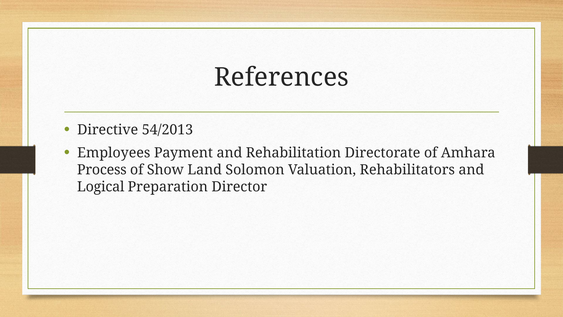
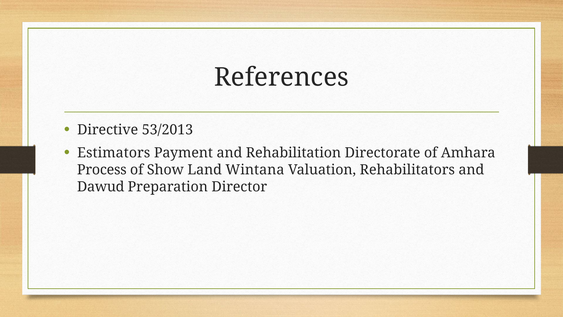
54/2013: 54/2013 -> 53/2013 (167, 130)
Employees: Employees -> Estimators (114, 153)
Solomon: Solomon -> Wintana (255, 170)
Logical: Logical -> Dawud (101, 187)
